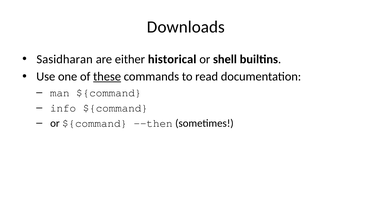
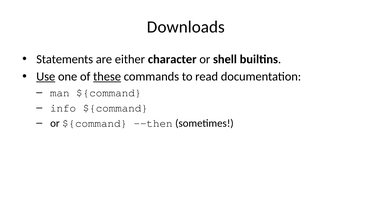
Sasidharan: Sasidharan -> Statements (65, 59)
historical: historical -> character (172, 59)
Use underline: none -> present (46, 76)
